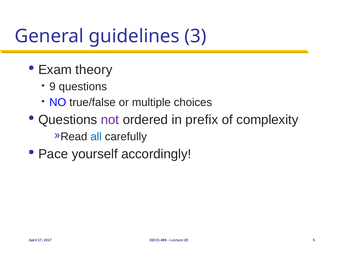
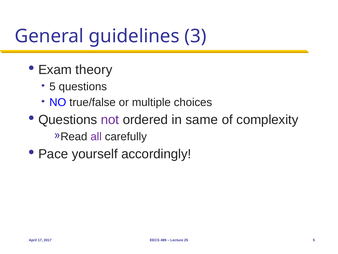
9: 9 -> 5 (52, 86)
prefix: prefix -> same (202, 120)
all colour: blue -> purple (96, 136)
